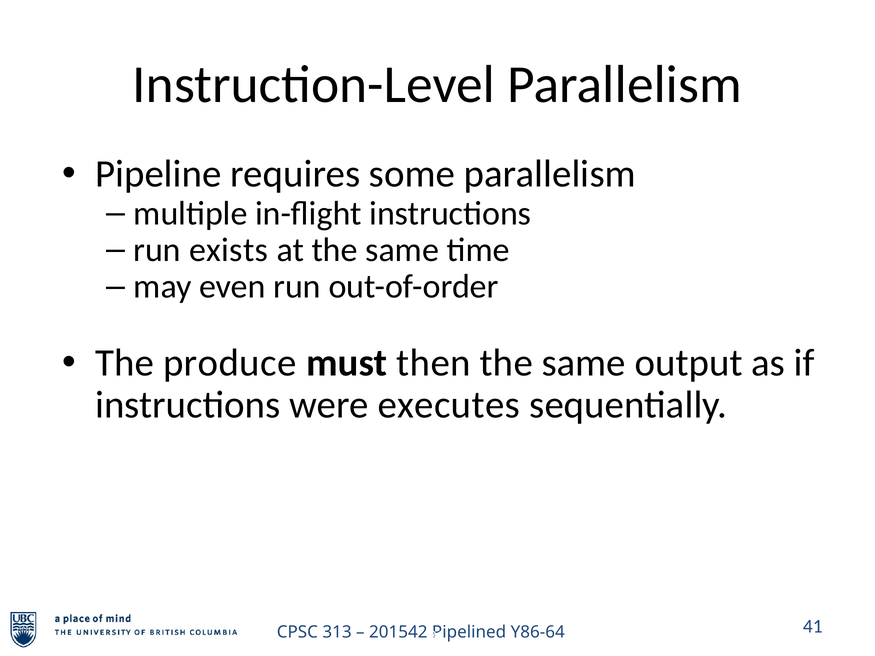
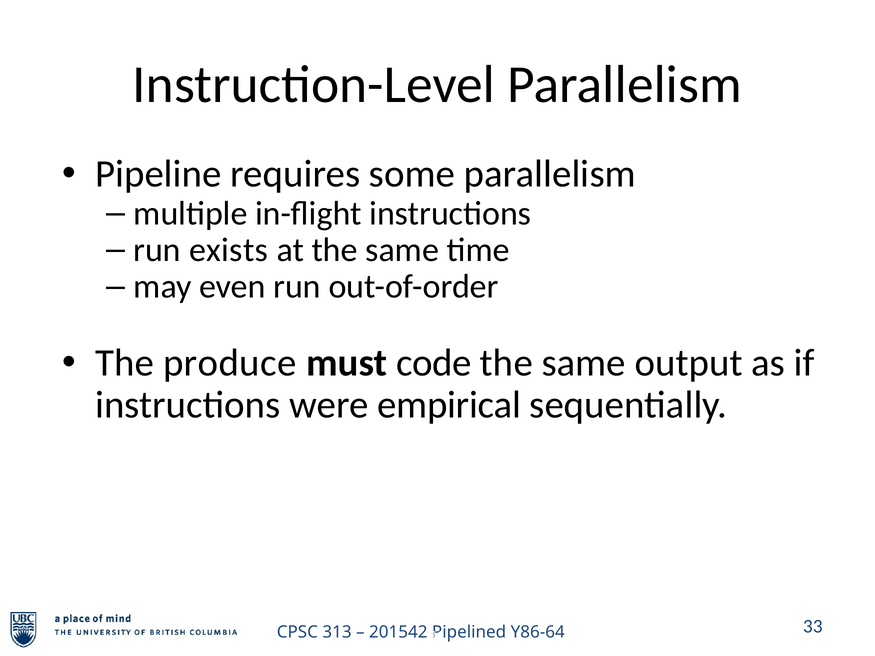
then: then -> code (434, 363)
executes: executes -> empirical (449, 405)
41: 41 -> 33 (813, 627)
